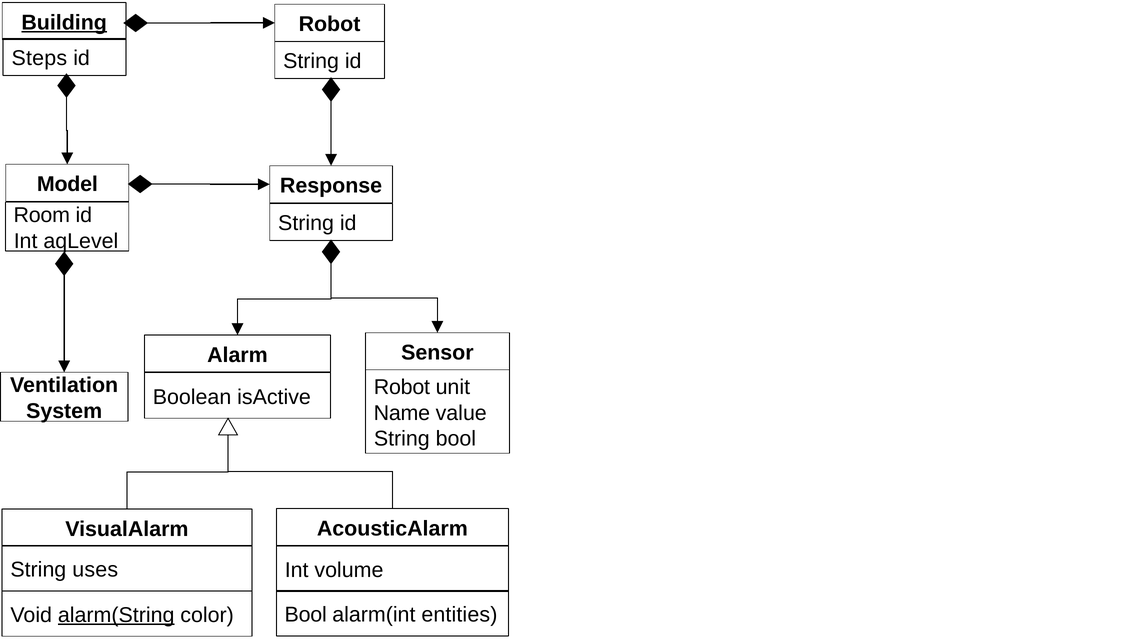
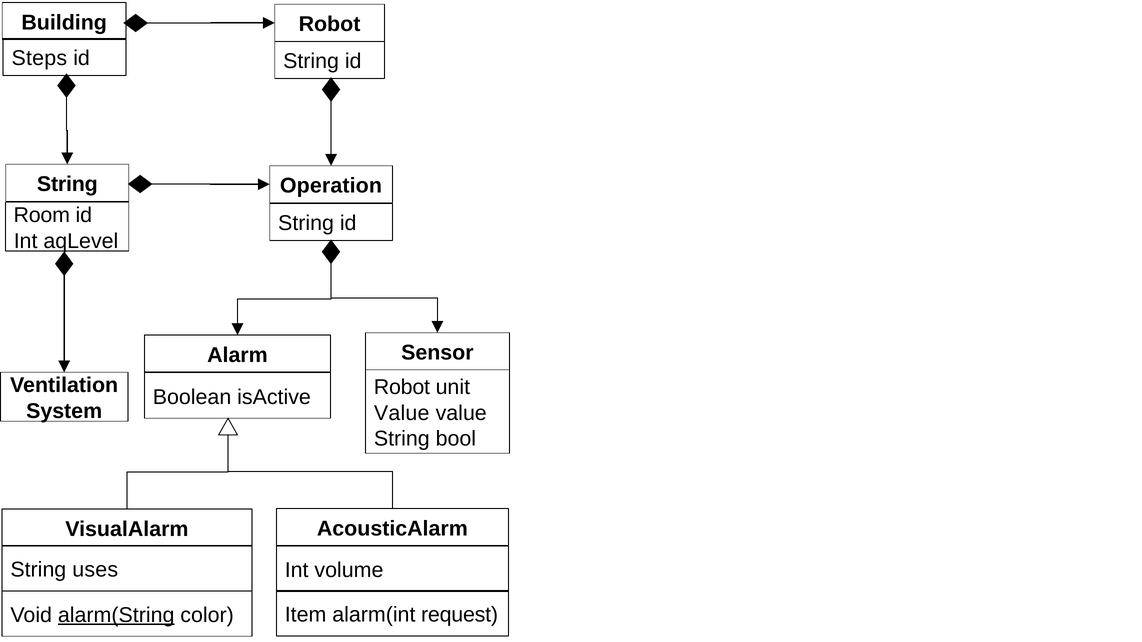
Building underline: present -> none (64, 23)
Model: Model -> String (67, 184)
Response: Response -> Operation (331, 186)
Name: Name -> Value (402, 413)
Bool: Bool -> Item (306, 615)
entities: entities -> request (460, 615)
